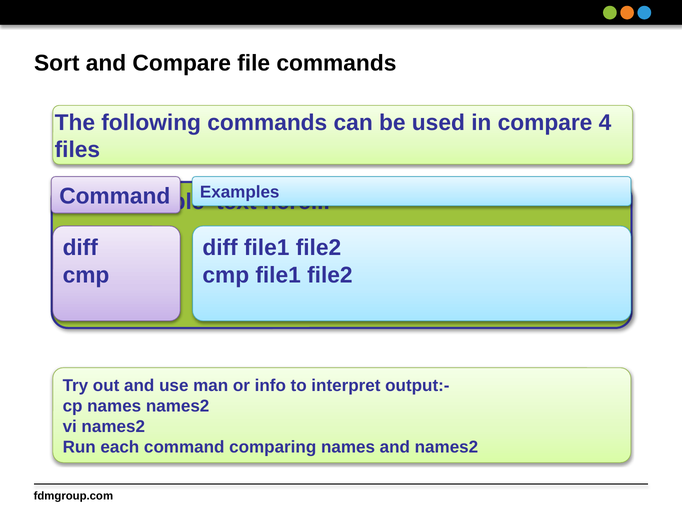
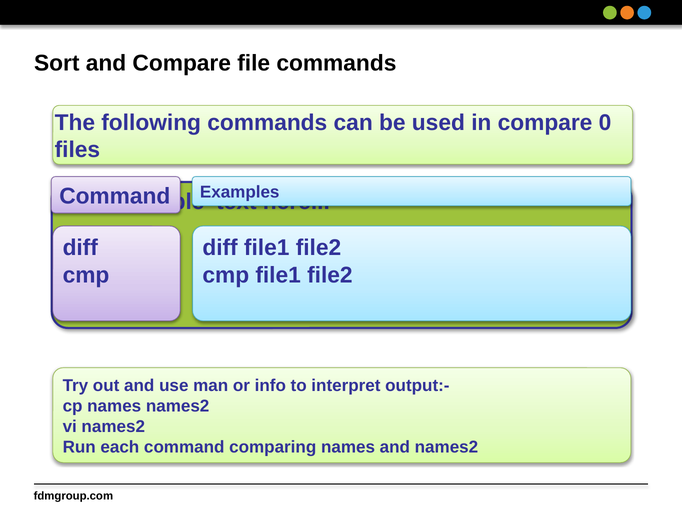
4: 4 -> 0 (605, 122)
